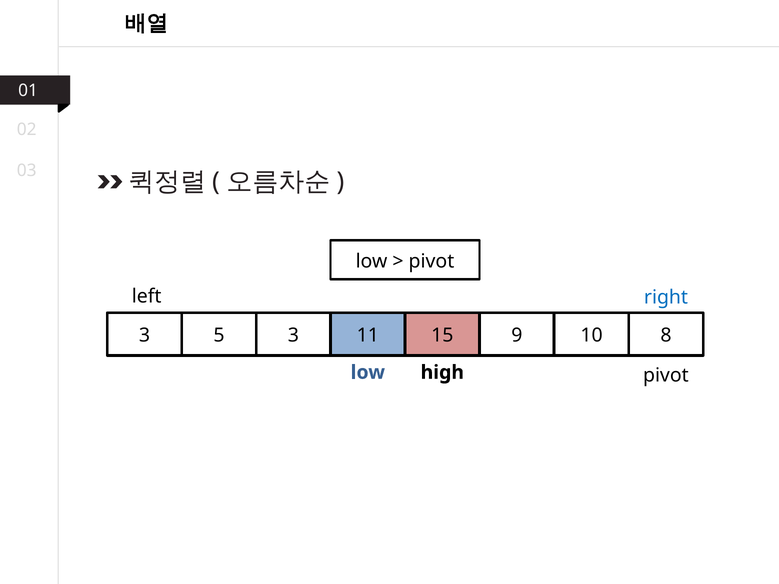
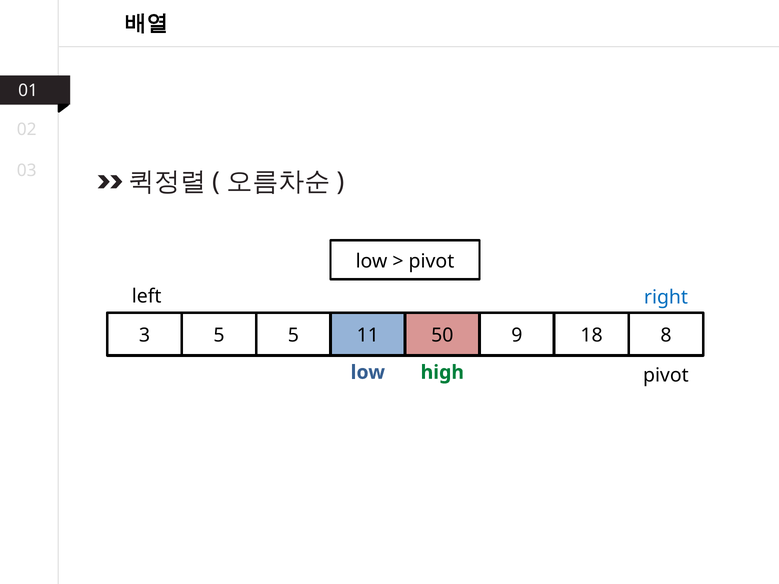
5 3: 3 -> 5 (293, 336)
15: 15 -> 50 (442, 336)
10: 10 -> 18 (592, 336)
high colour: black -> green (442, 373)
